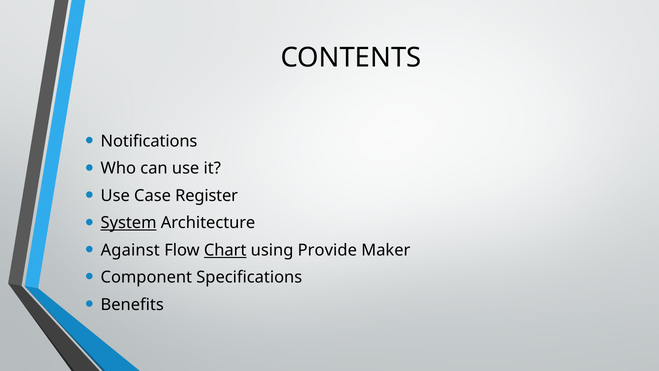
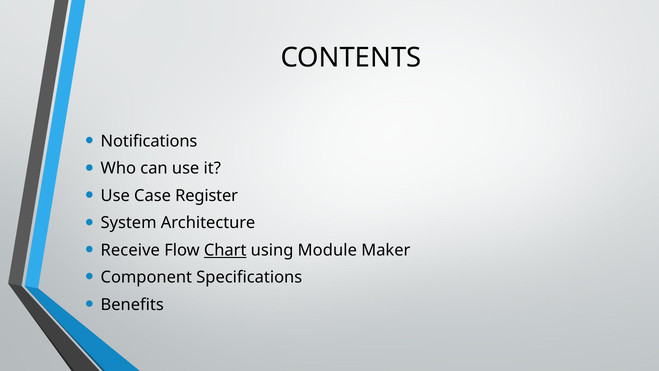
System underline: present -> none (129, 223)
Against: Against -> Receive (130, 250)
Provide: Provide -> Module (327, 250)
